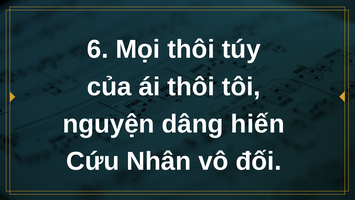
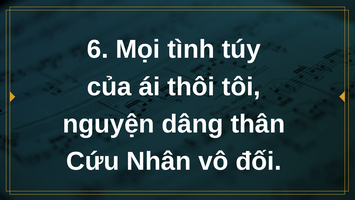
Mọi thôi: thôi -> tình (191, 49)
hiến: hiến -> thân (258, 124)
